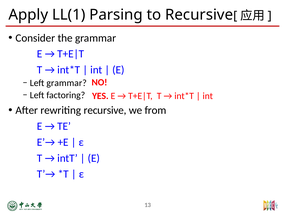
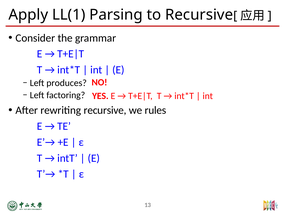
Left grammar: grammar -> produces (67, 83)
from: from -> rules (155, 110)
